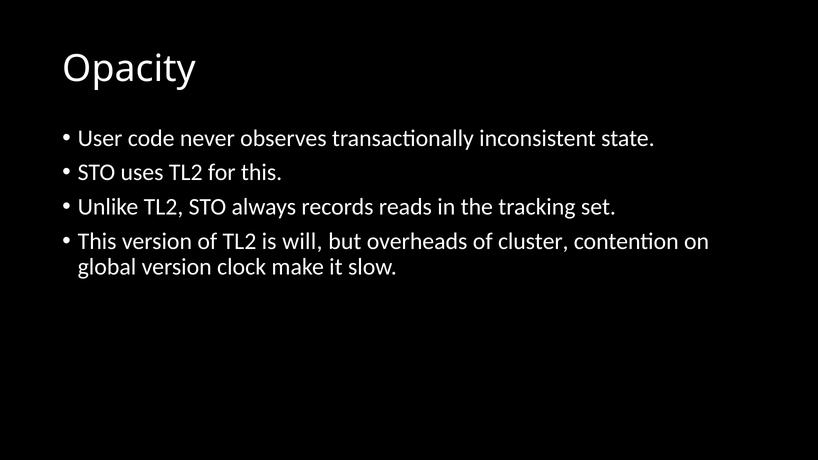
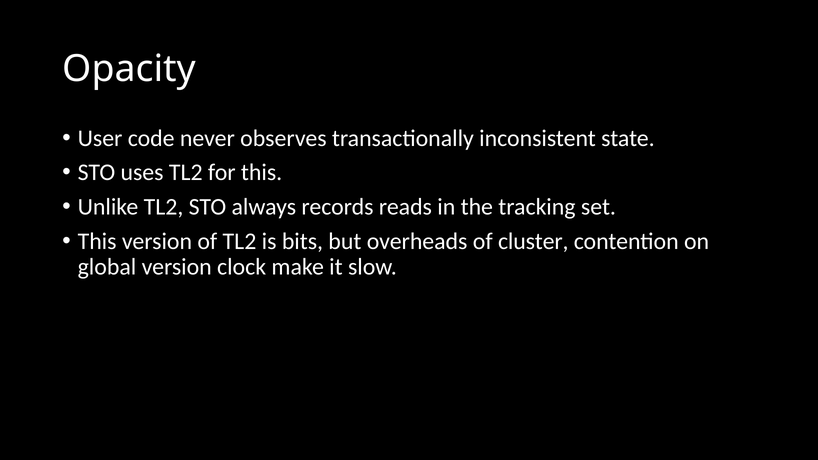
will: will -> bits (302, 241)
